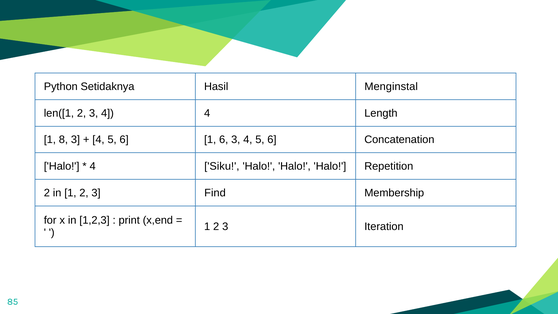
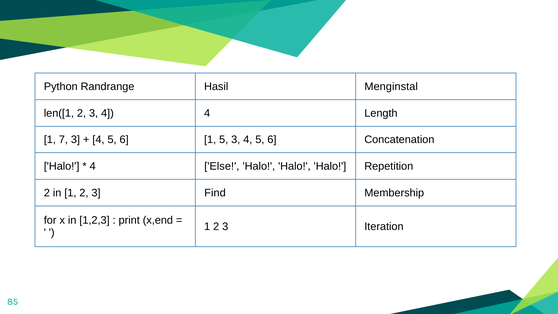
Setidaknya: Setidaknya -> Randrange (107, 86)
8: 8 -> 7 (63, 140)
1 6: 6 -> 5 (224, 140)
Siku: Siku -> Else (222, 166)
